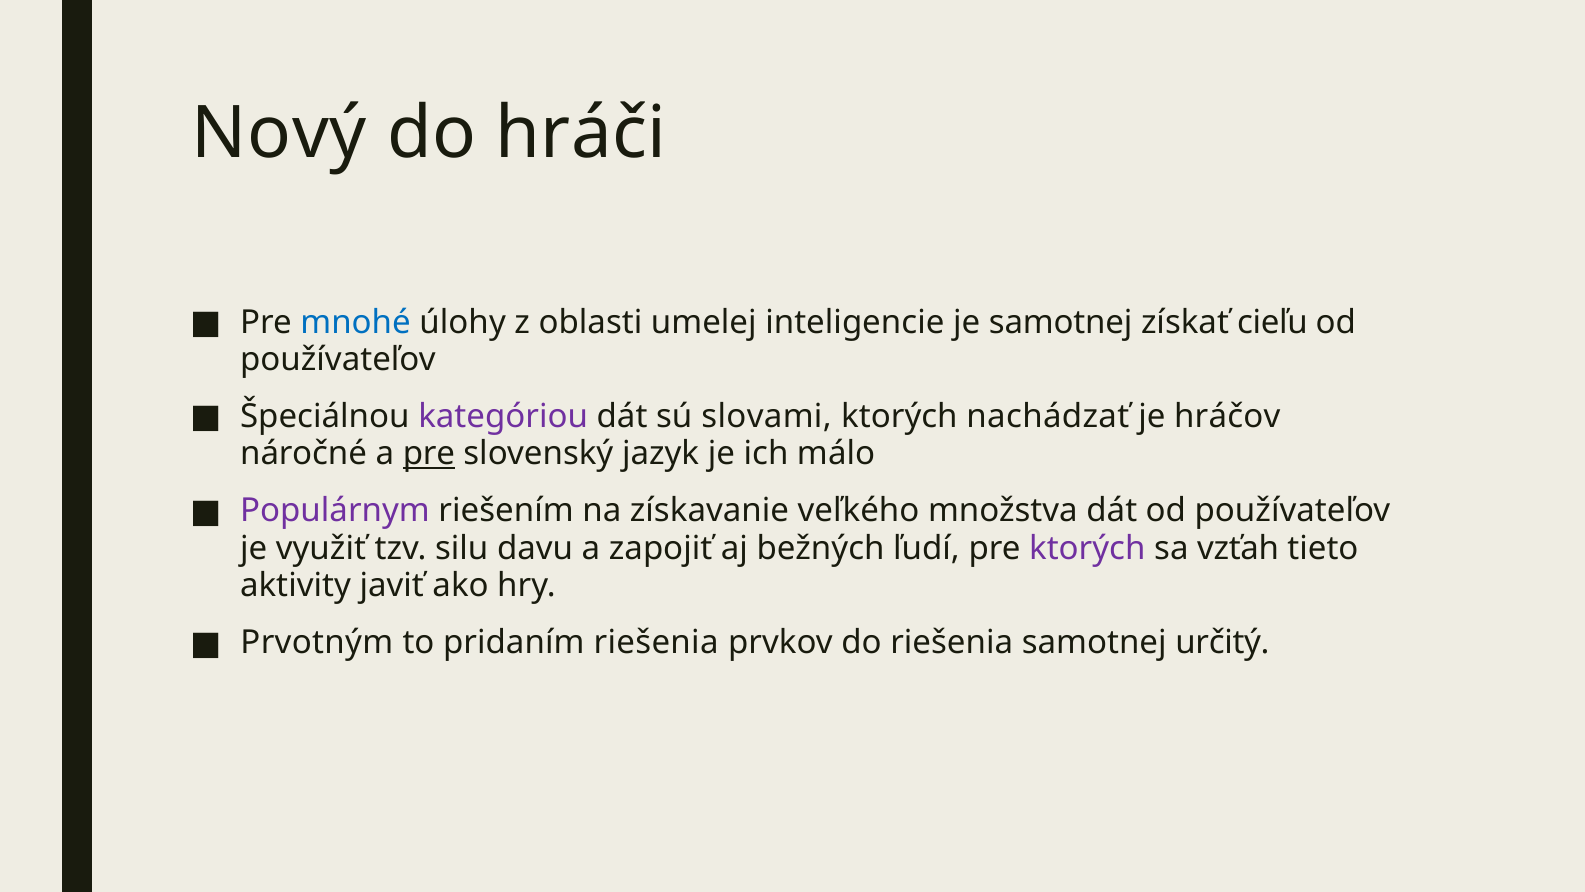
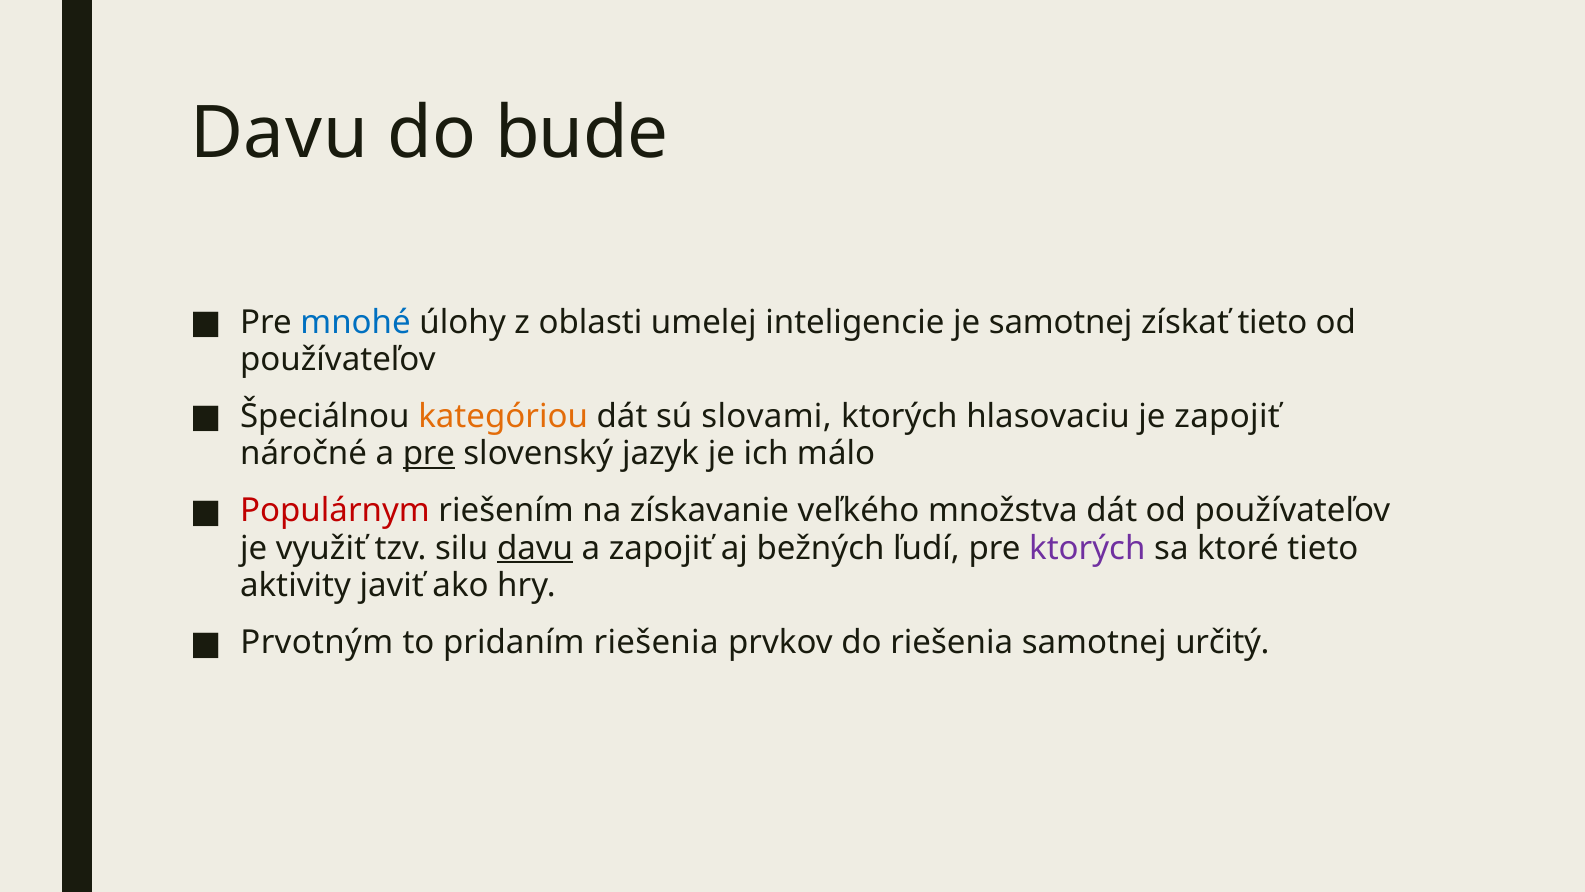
Nový: Nový -> Davu (279, 133)
hráči: hráči -> bude (582, 133)
získať cieľu: cieľu -> tieto (1272, 322)
kategóriou colour: purple -> orange (503, 416)
nachádzať: nachádzať -> hlasovaciu (1048, 416)
je hráčov: hráčov -> zapojiť (1227, 416)
Populárnym colour: purple -> red (335, 511)
davu underline: none -> present (535, 548)
vzťah: vzťah -> ktoré (1238, 548)
